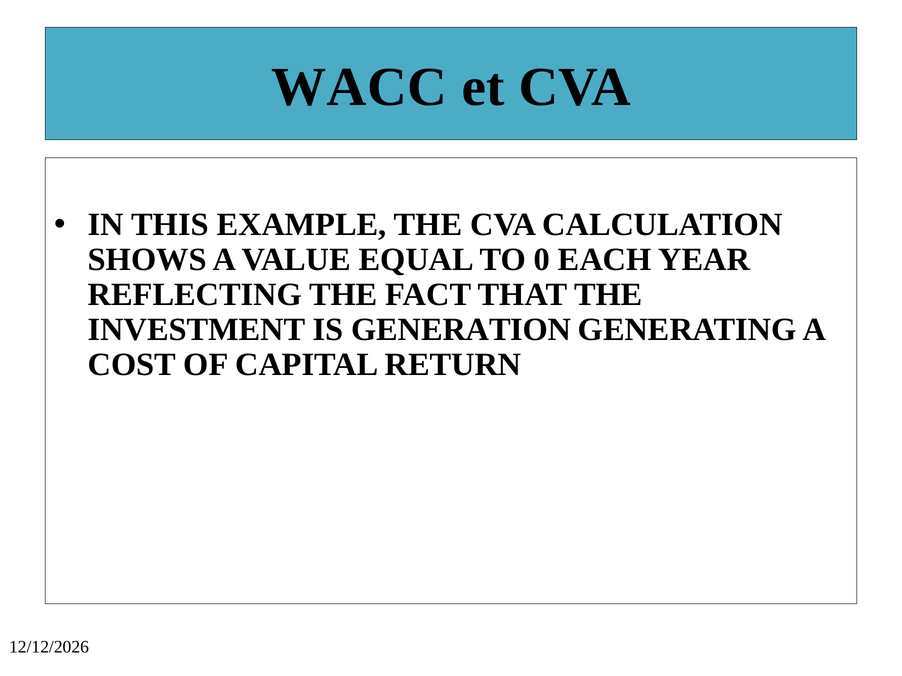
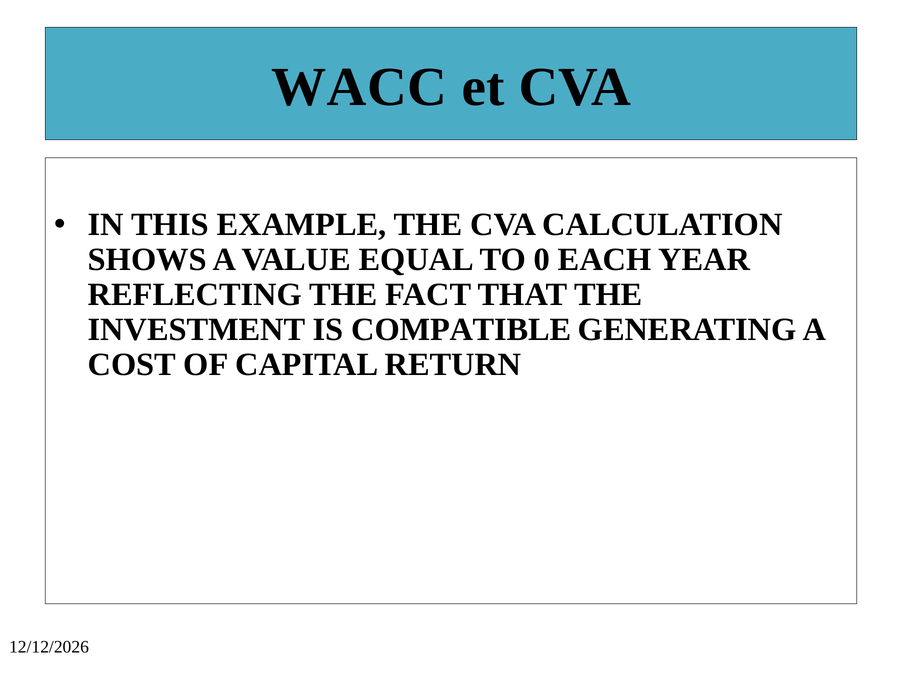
GENERATION: GENERATION -> COMPATIBLE (461, 330)
